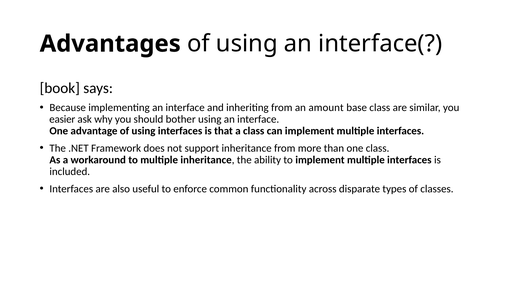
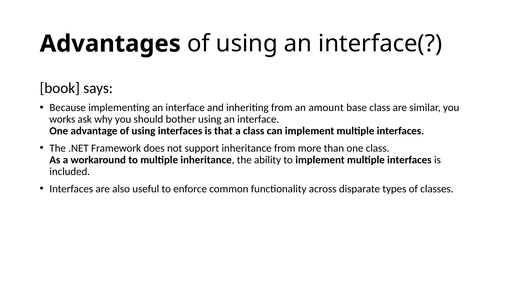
easier: easier -> works (62, 119)
